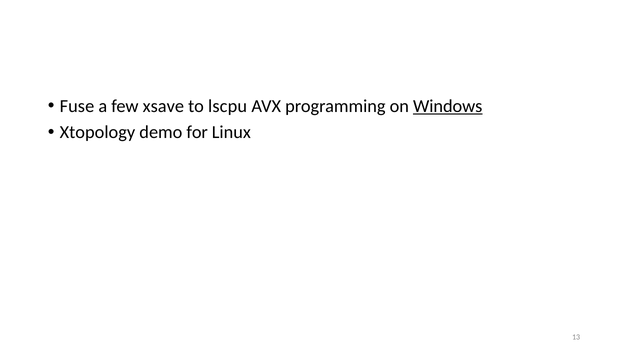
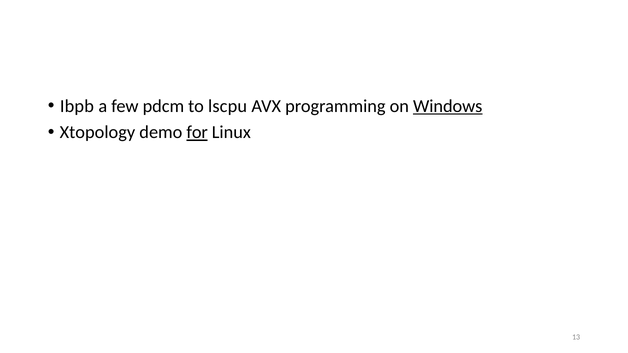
Fuse: Fuse -> Ibpb (77, 106)
xsave: xsave -> pdcm (163, 106)
for underline: none -> present (197, 133)
